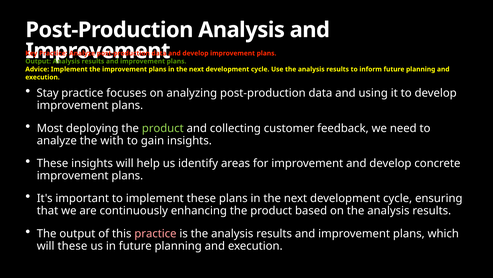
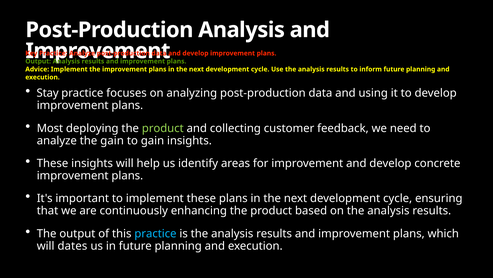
the with: with -> gain (112, 140)
practice colour: pink -> light blue (155, 233)
will these: these -> dates (72, 245)
